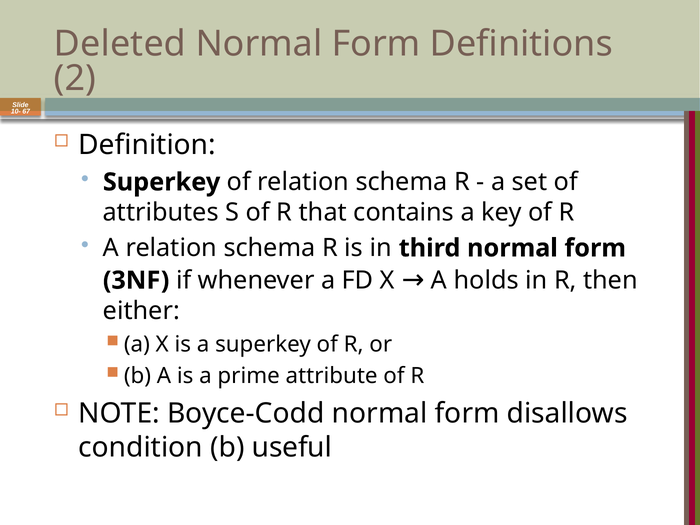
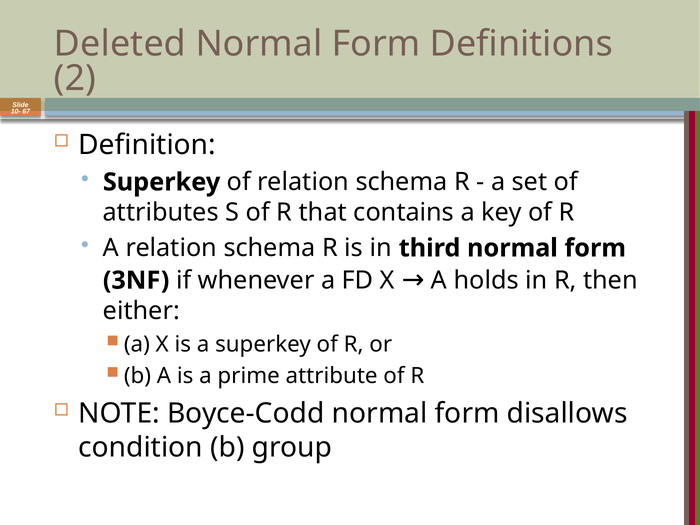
useful: useful -> group (292, 447)
